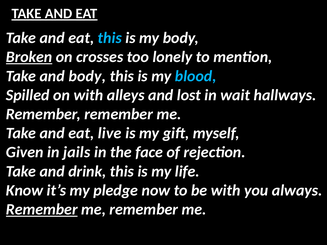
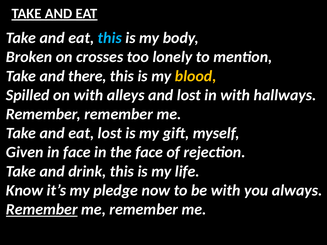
Broken underline: present -> none (29, 57)
and body: body -> there (87, 76)
blood colour: light blue -> yellow (196, 76)
in wait: wait -> with (235, 95)
eat live: live -> lost (110, 133)
in jails: jails -> face (77, 152)
